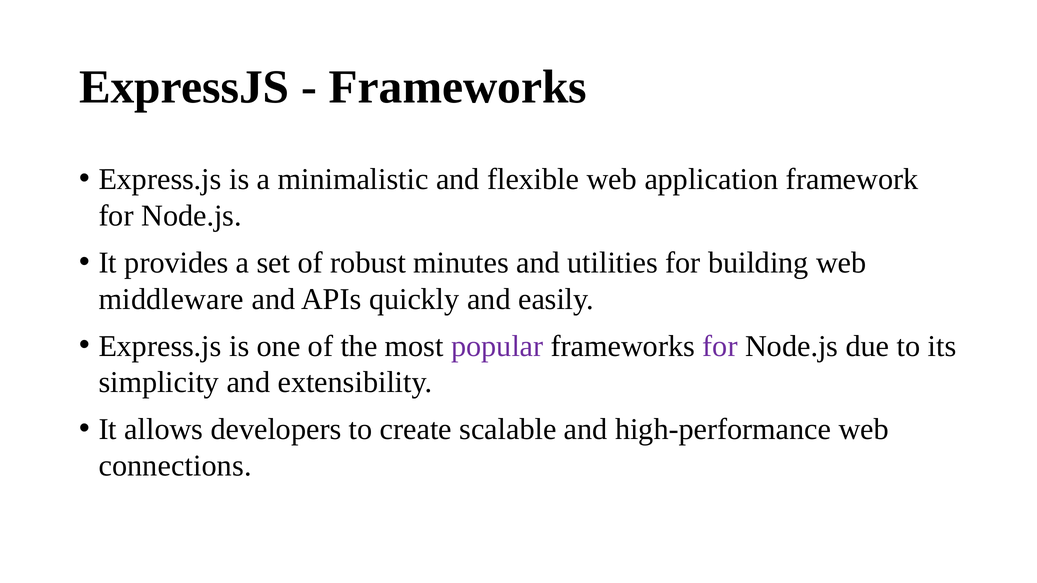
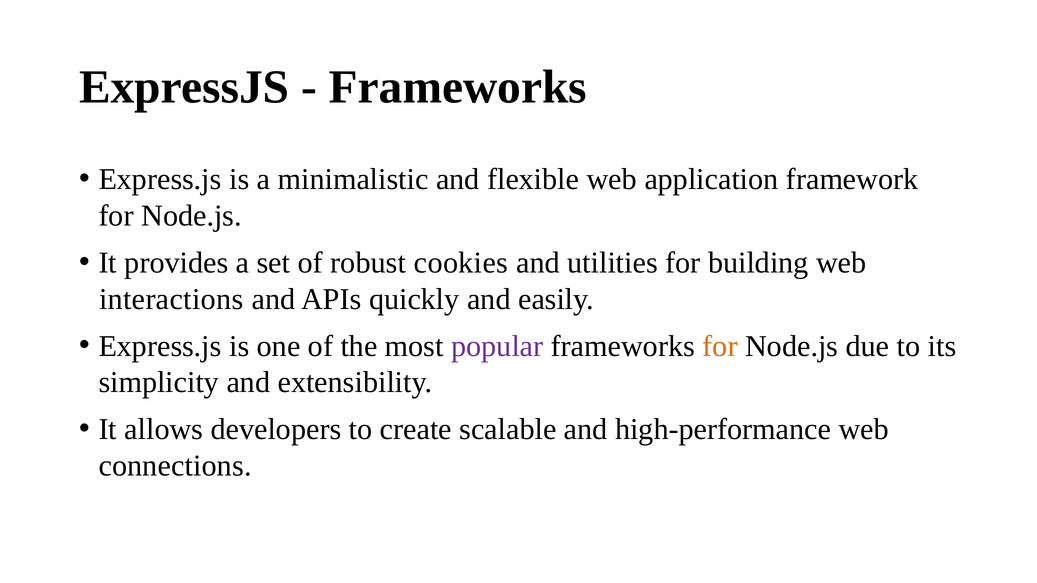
minutes: minutes -> cookies (461, 263)
middleware: middleware -> interactions (171, 299)
for colour: purple -> orange (720, 346)
